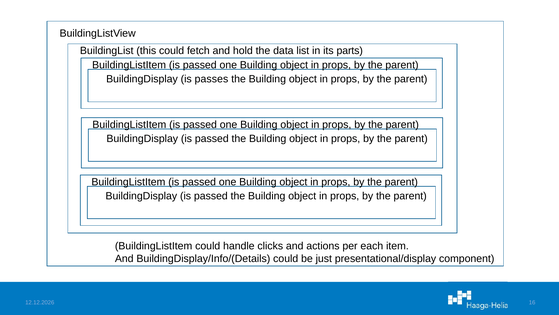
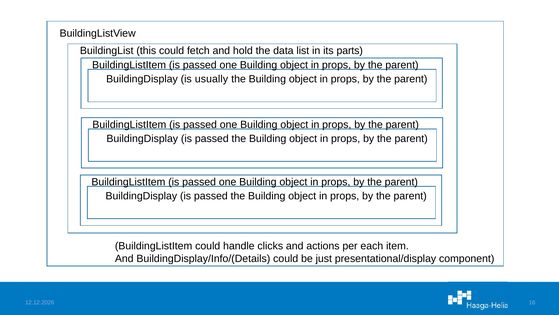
passes: passes -> usually (211, 79)
